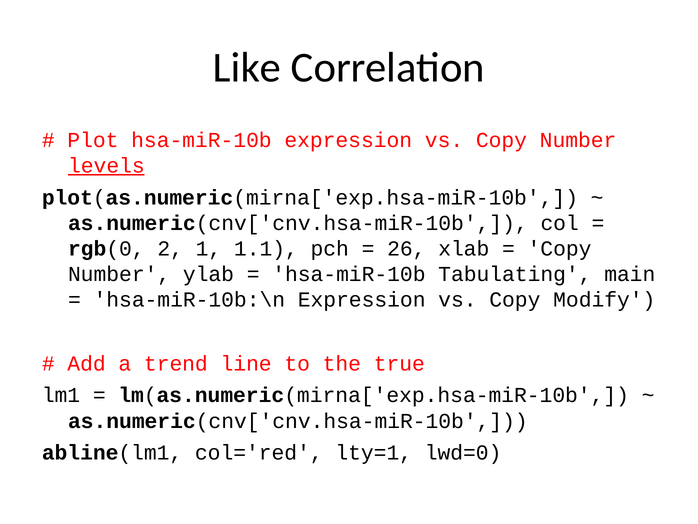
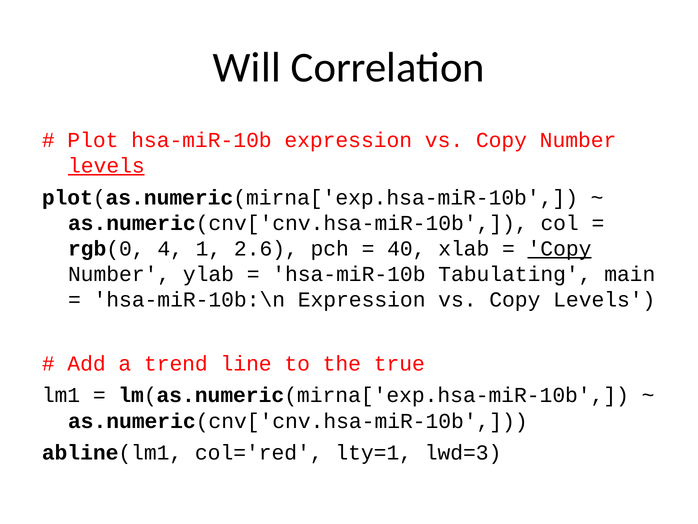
Like: Like -> Will (247, 68)
2: 2 -> 4 (170, 248)
1.1: 1.1 -> 2.6 (266, 248)
26: 26 -> 40 (406, 248)
Copy underline: none -> present (560, 248)
Copy Modify: Modify -> Levels (604, 300)
lwd=0: lwd=0 -> lwd=3 (463, 452)
